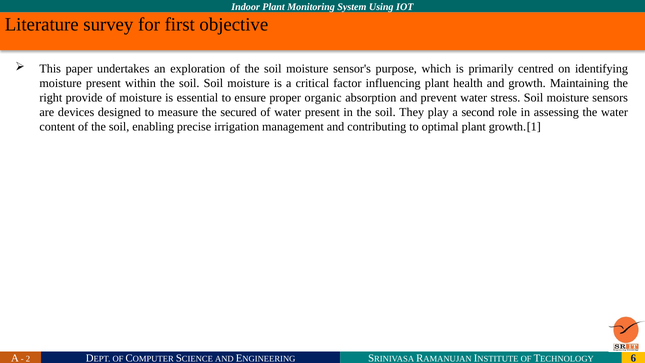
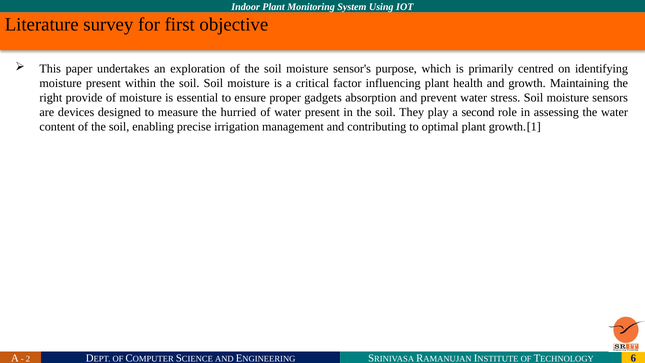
organic: organic -> gadgets (323, 98)
secured: secured -> hurried (238, 112)
